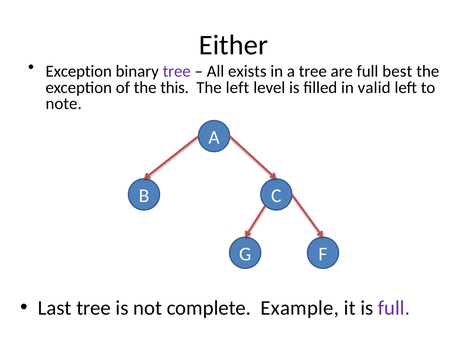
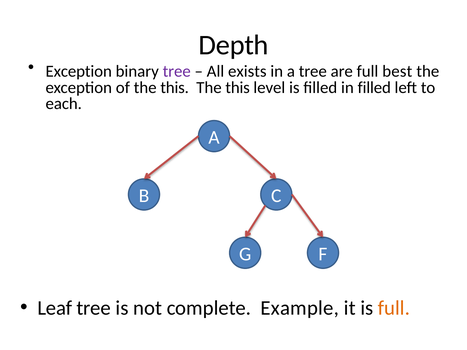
Either: Either -> Depth (234, 45)
left: left -> this (238, 88)
in valid: valid -> filled (374, 88)
note: note -> each (64, 104)
Last: Last -> Leaf (55, 308)
full colour: purple -> orange (394, 308)
